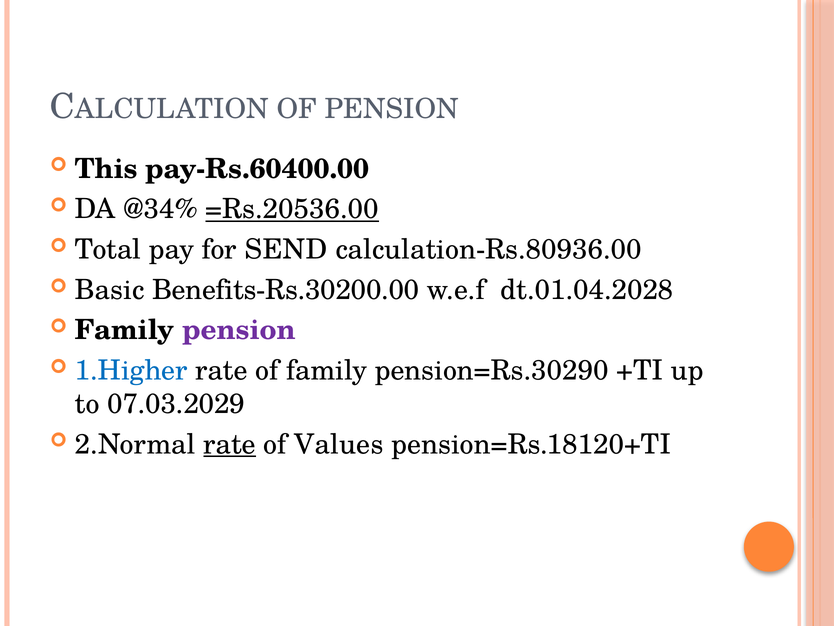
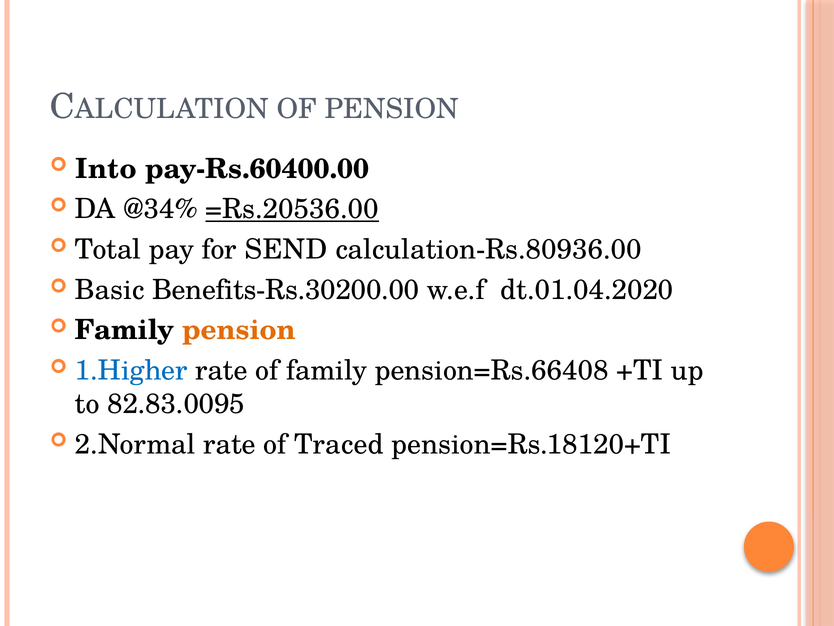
This: This -> Into (106, 169)
dt.01.04.2028: dt.01.04.2028 -> dt.01.04.2020 (587, 290)
pension colour: purple -> orange (239, 330)
pension=Rs.30290: pension=Rs.30290 -> pension=Rs.66408 (492, 370)
07.03.2029: 07.03.2029 -> 82.83.0095 (176, 404)
rate underline: present -> none (230, 444)
Values: Values -> Traced (339, 444)
